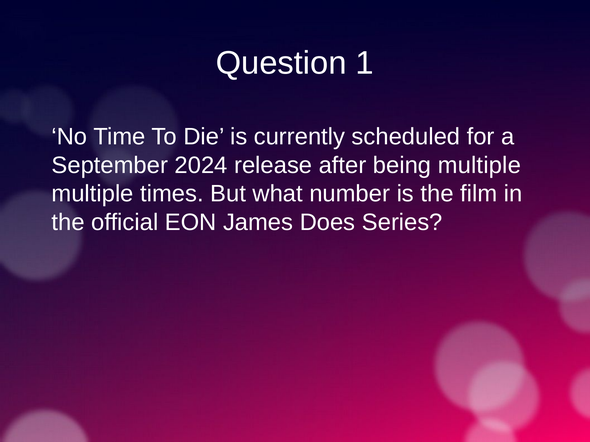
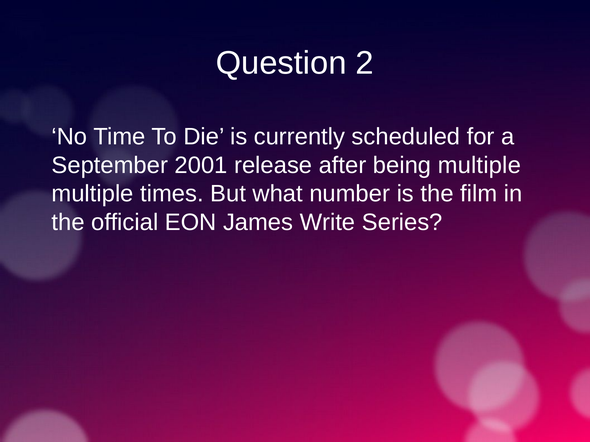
1: 1 -> 2 (365, 63)
2024: 2024 -> 2001 (201, 165)
Does: Does -> Write (327, 222)
